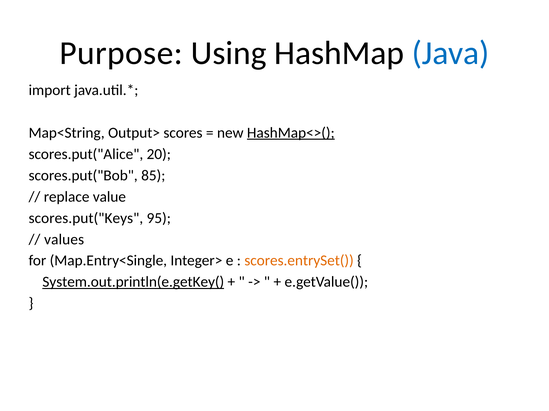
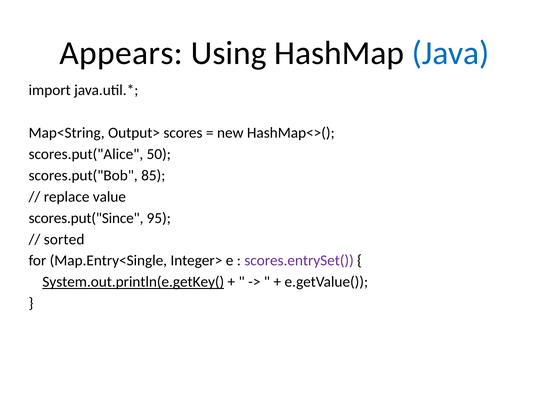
Purpose: Purpose -> Appears (121, 53)
HashMap<>( underline: present -> none (291, 133)
20: 20 -> 50 (159, 154)
scores.put("Keys: scores.put("Keys -> scores.put("Since (86, 218)
values: values -> sorted (64, 240)
scores.entrySet( colour: orange -> purple (299, 261)
